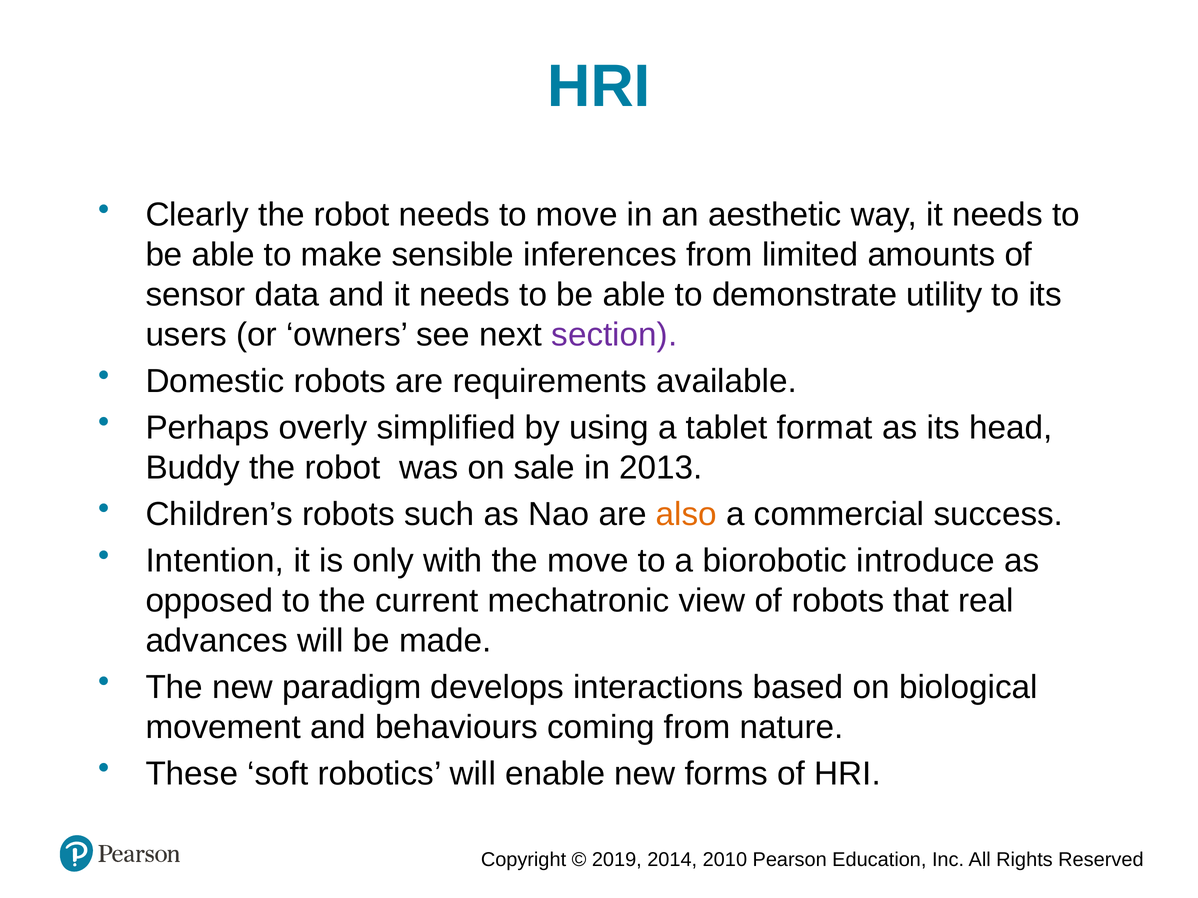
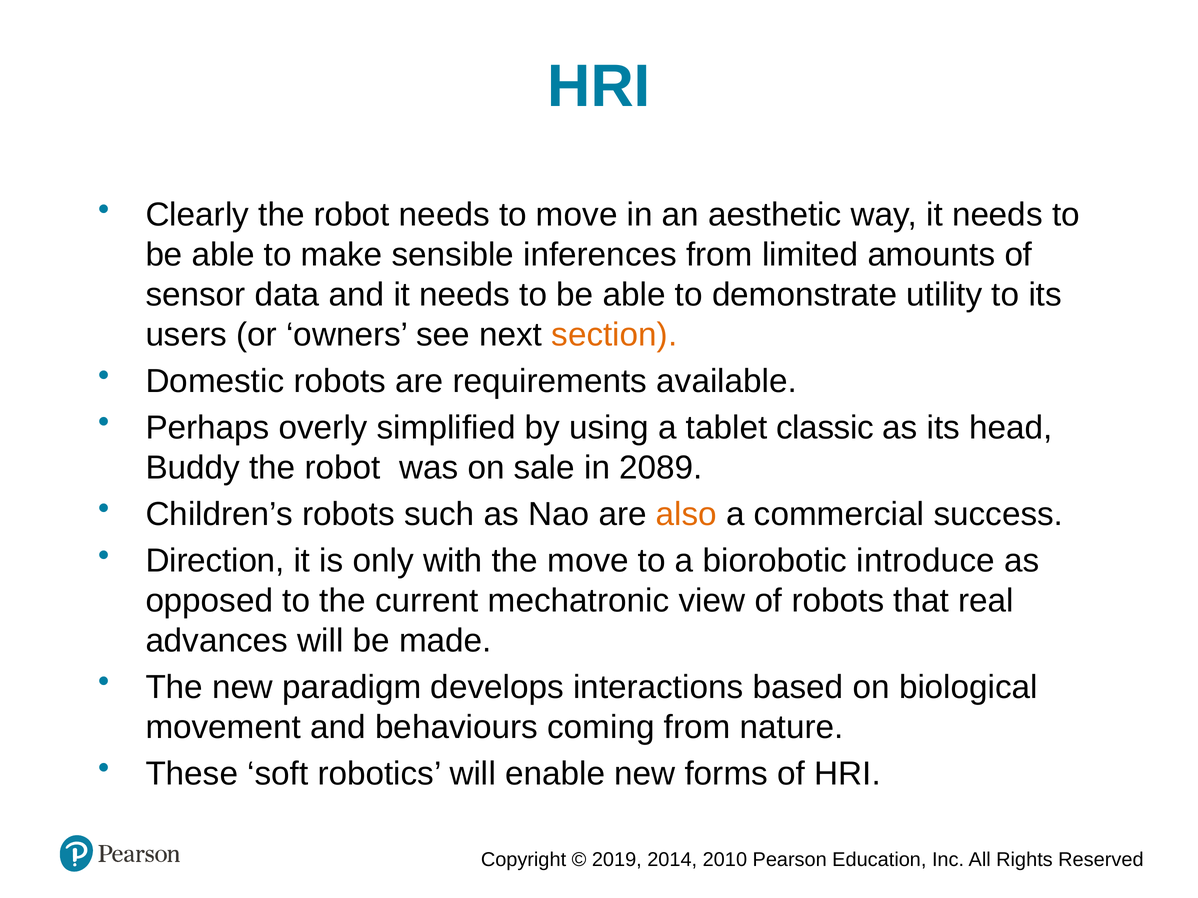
section colour: purple -> orange (614, 335)
format: format -> classic (825, 428)
2013: 2013 -> 2089 (661, 468)
Intention: Intention -> Direction (215, 561)
